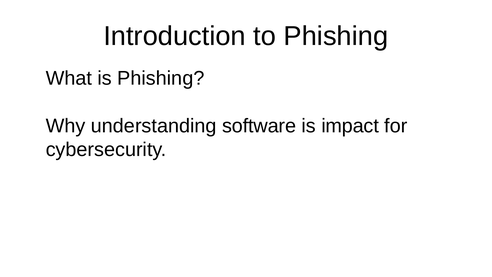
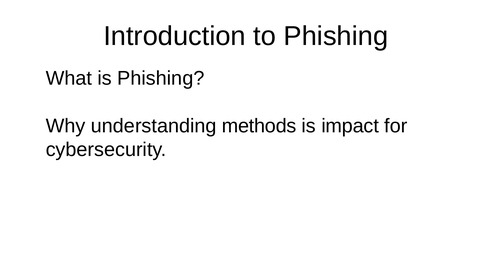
software: software -> methods (259, 126)
